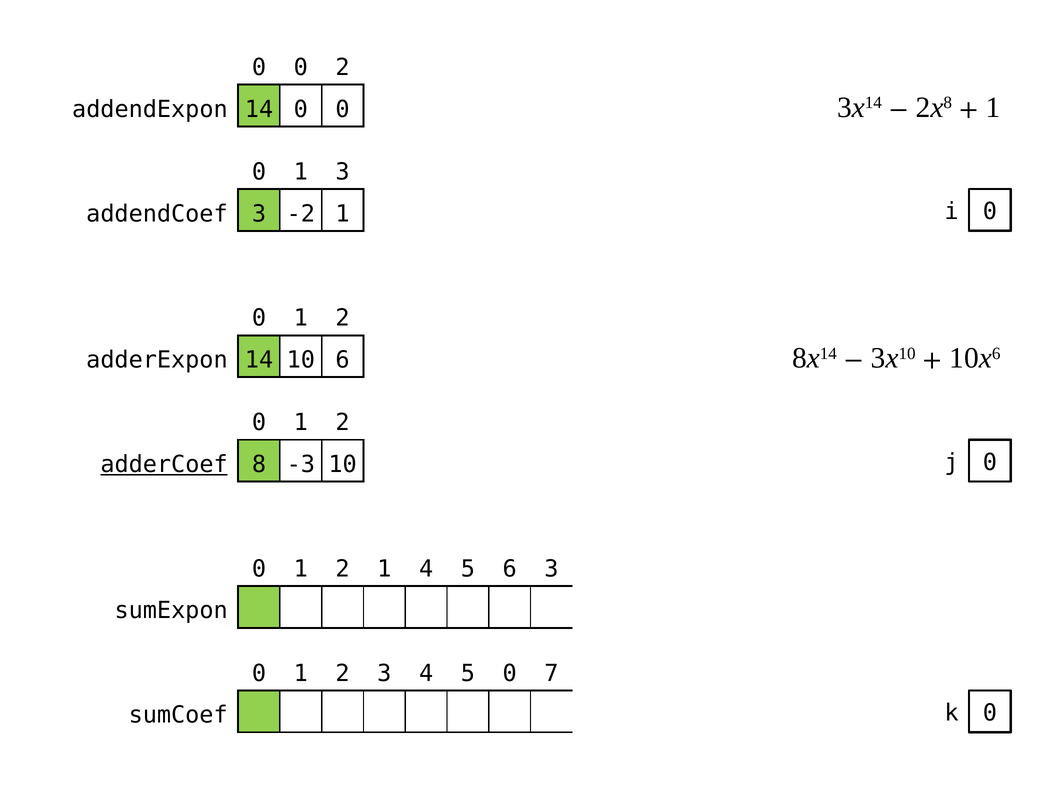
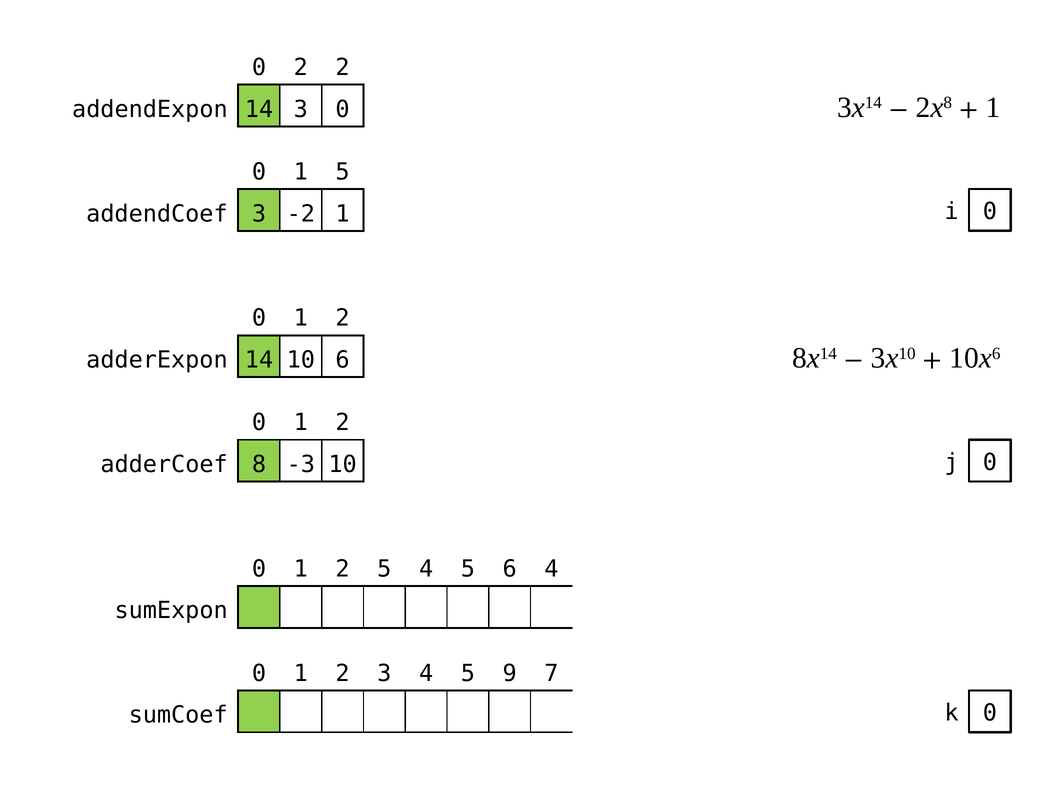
0: 0 -> 2 (301, 67)
14 0: 0 -> 3 (301, 109)
1 3: 3 -> 5 (343, 172)
adderCoef underline: present -> none (164, 464)
2 1: 1 -> 5 (384, 569)
6 3: 3 -> 4 (551, 569)
5 0: 0 -> 9 (510, 673)
